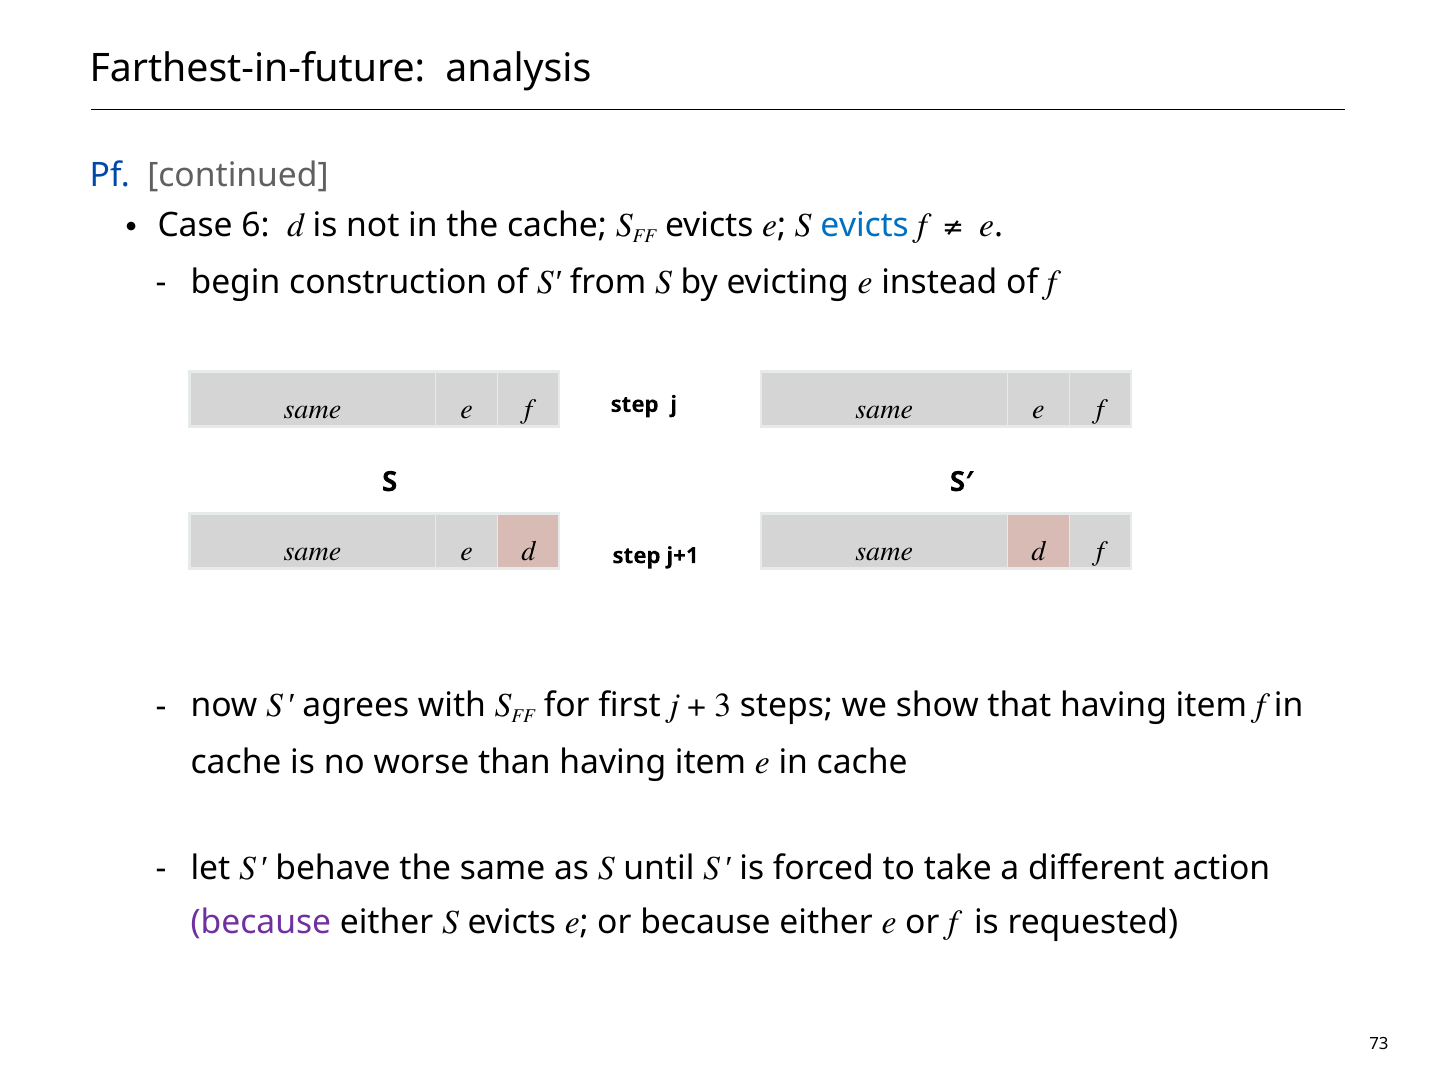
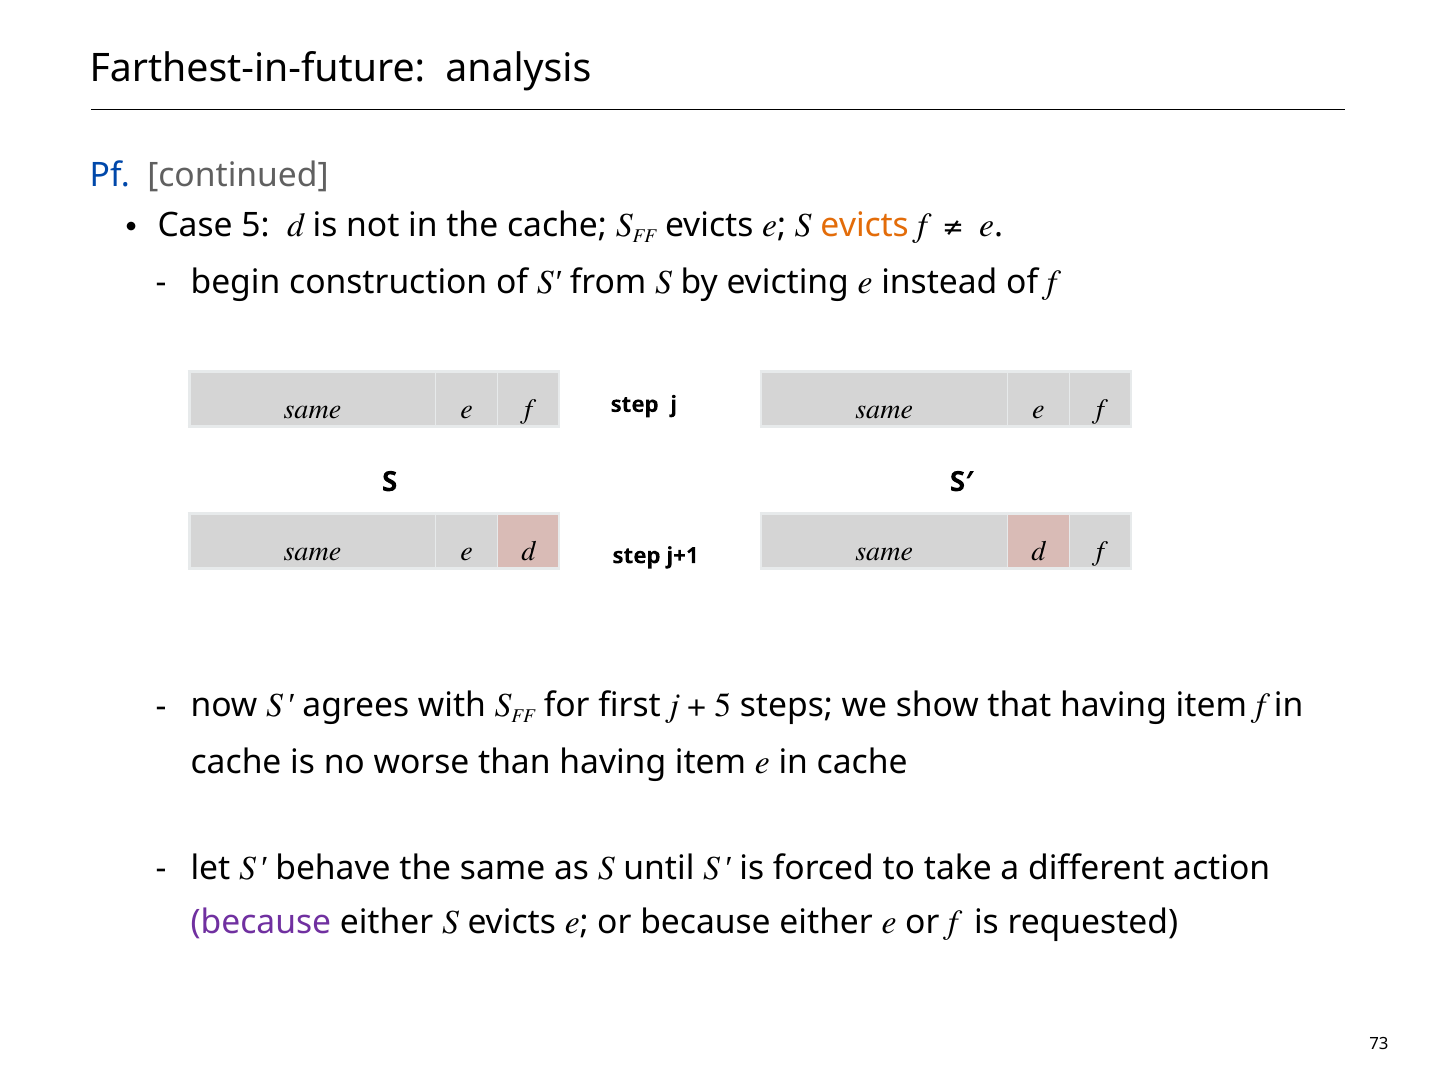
Case 6: 6 -> 5 (256, 226)
evicts colour: blue -> orange (865, 226)
3: 3 -> 5 (723, 705)
